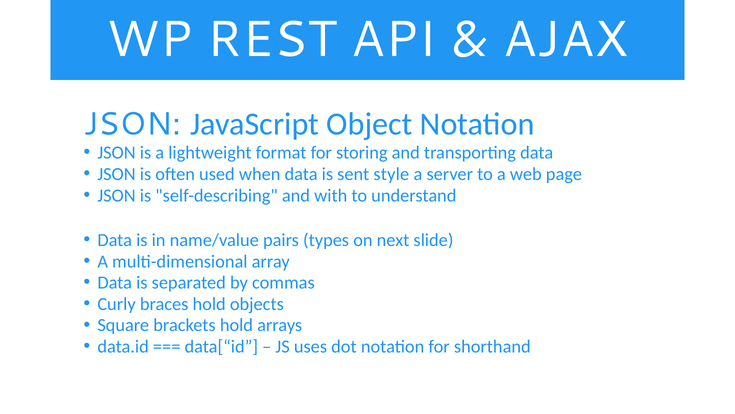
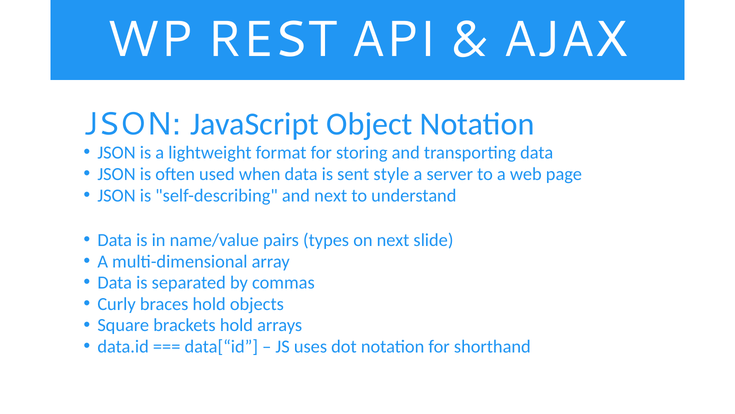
and with: with -> next (331, 195)
